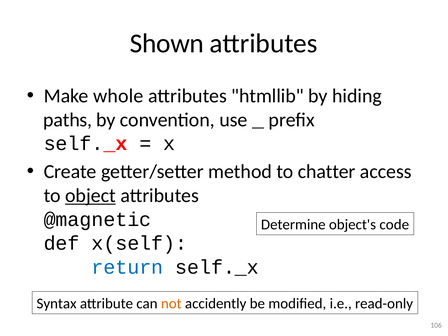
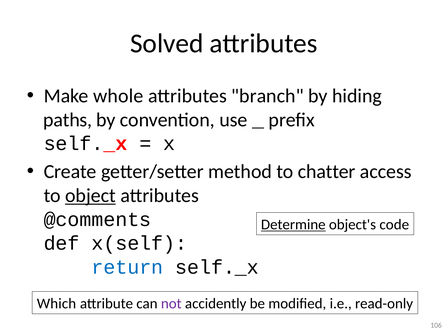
Shown: Shown -> Solved (167, 43)
htmllib: htmllib -> branch (267, 96)
@magnetic: @magnetic -> @comments (97, 219)
Determine underline: none -> present (293, 225)
Syntax: Syntax -> Which (56, 304)
not colour: orange -> purple (171, 304)
